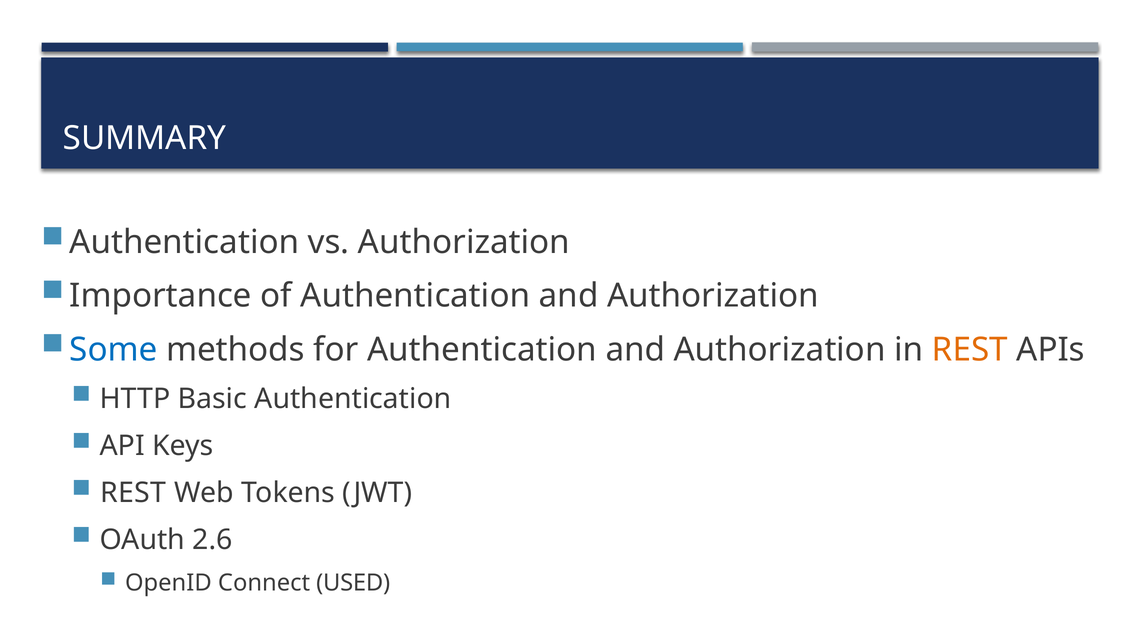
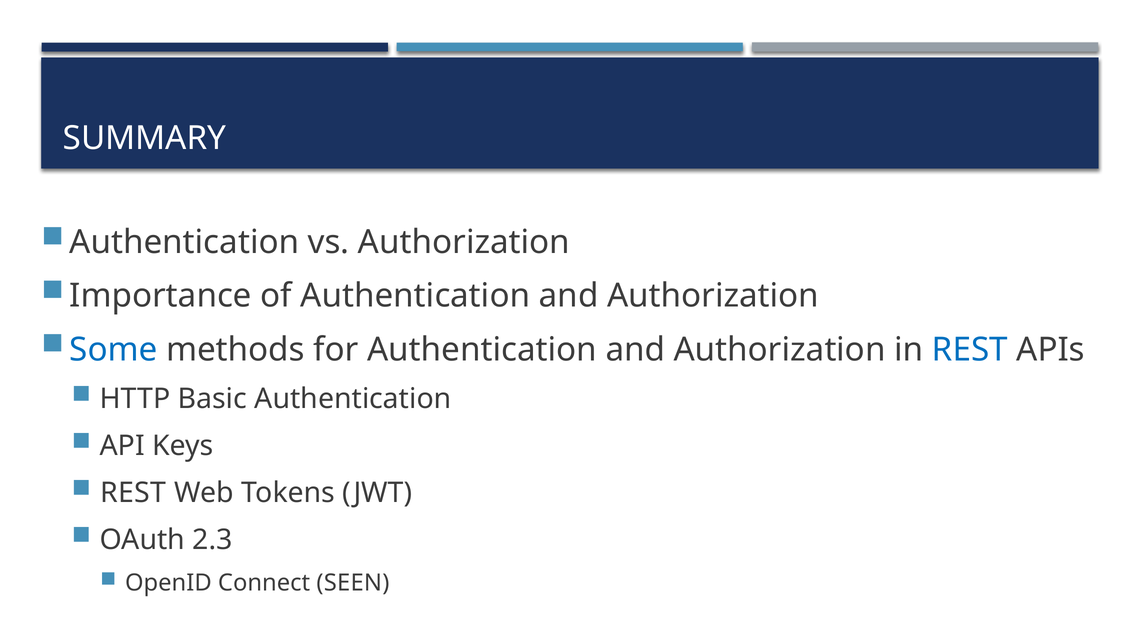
REST colour: orange -> blue (970, 350)
2.6: 2.6 -> 2.3 (213, 540)
USED: USED -> SEEN (353, 583)
